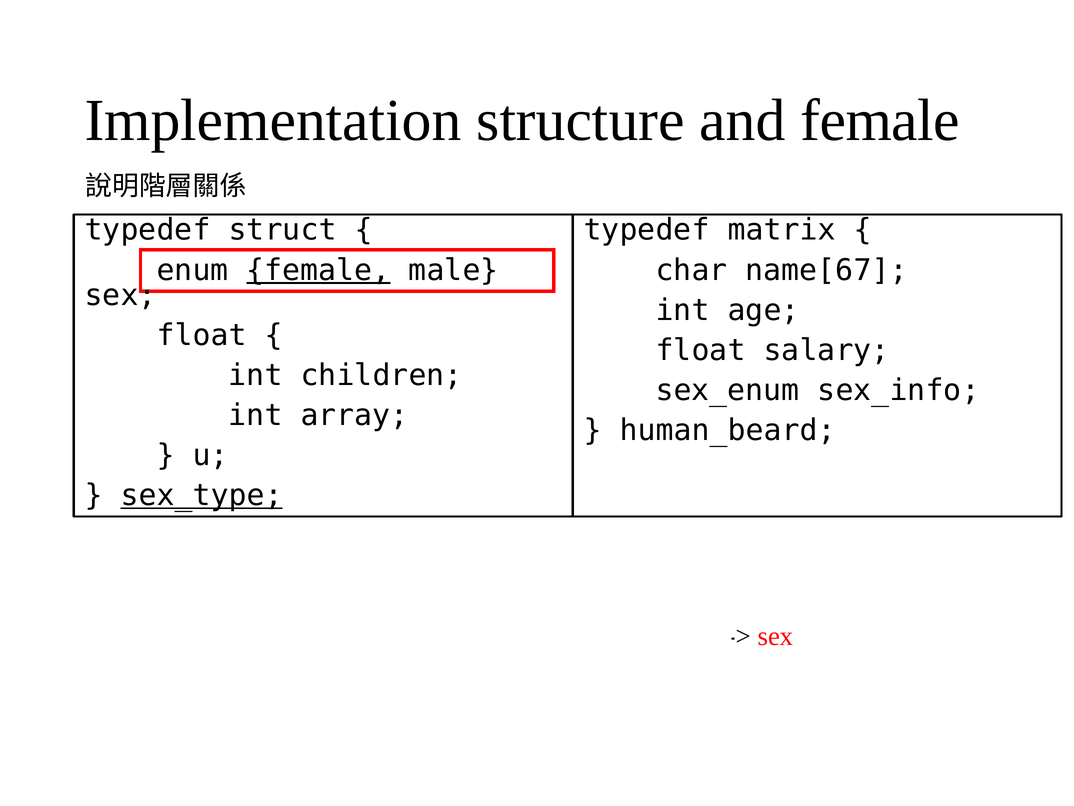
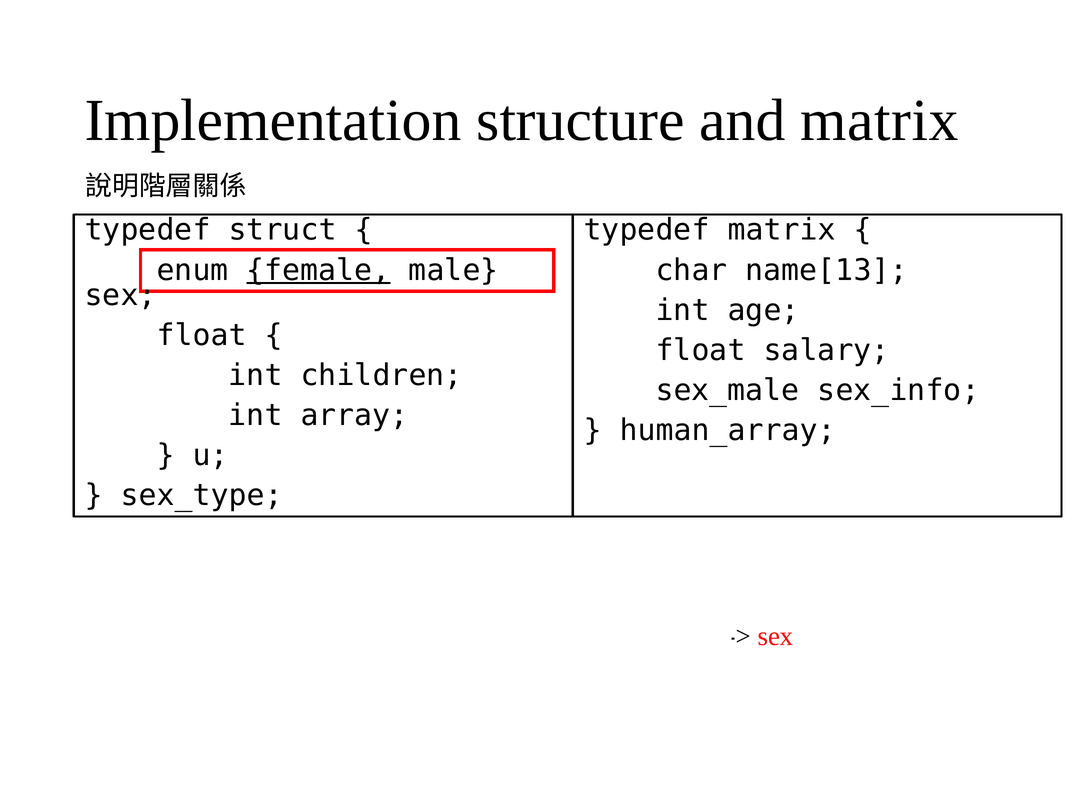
and female: female -> matrix (879, 120)
name[67: name[67 -> name[13 (826, 270)
sex_enum: sex_enum -> sex_male (727, 390)
human_beard: human_beard -> human_array (728, 430)
sex_type underline: present -> none (202, 495)
